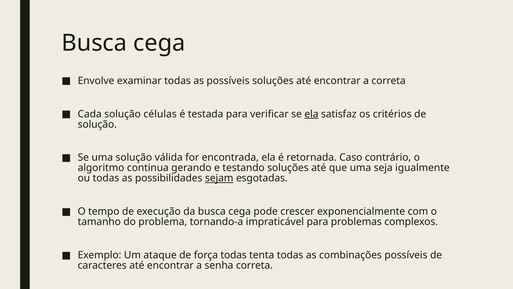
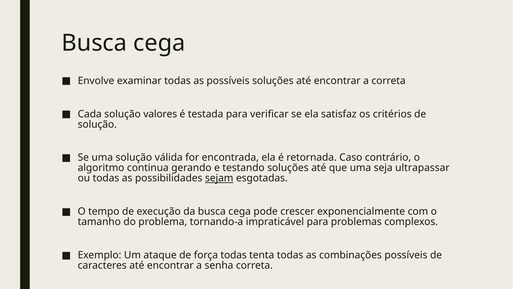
células: células -> valores (160, 114)
ela underline: present -> none (311, 114)
igualmente: igualmente -> ultrapassar (422, 168)
